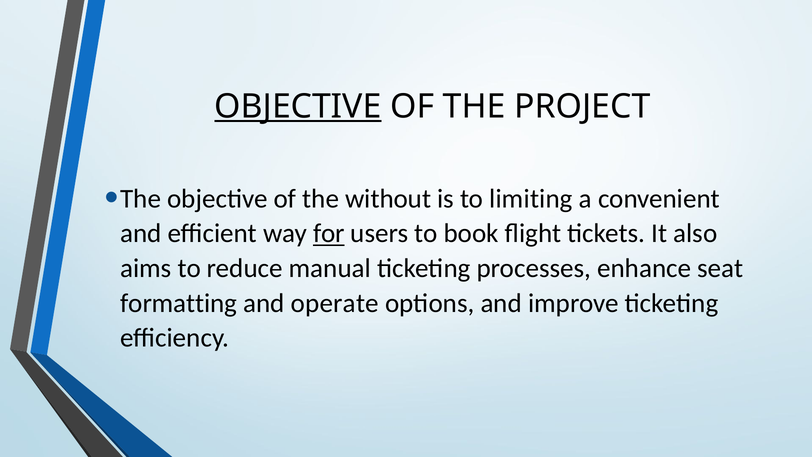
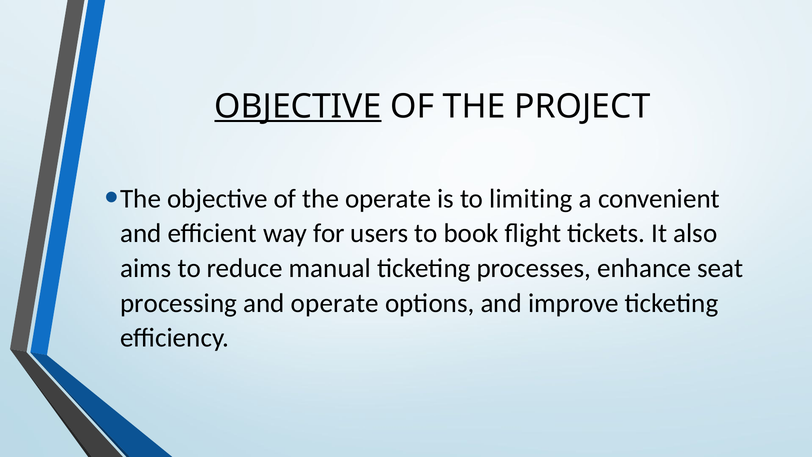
the without: without -> operate (388, 199)
for underline: present -> none (329, 233)
formatting: formatting -> processing (179, 303)
